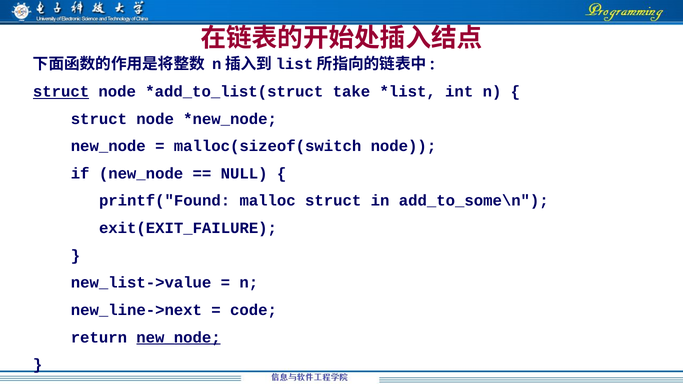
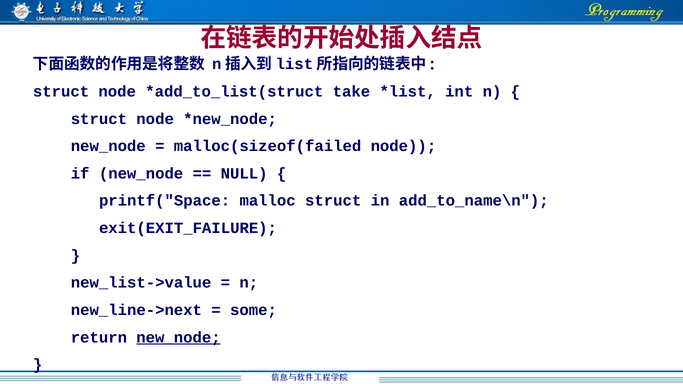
struct underline: present -> none (61, 92)
malloc(sizeof(switch: malloc(sizeof(switch -> malloc(sizeof(failed (268, 146)
printf("Found: printf("Found -> printf("Space (165, 201)
add_to_some\n: add_to_some\n -> add_to_name\n (474, 201)
code: code -> some (254, 310)
